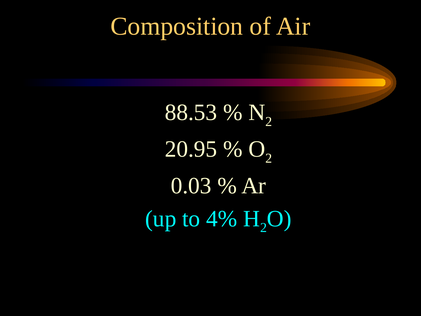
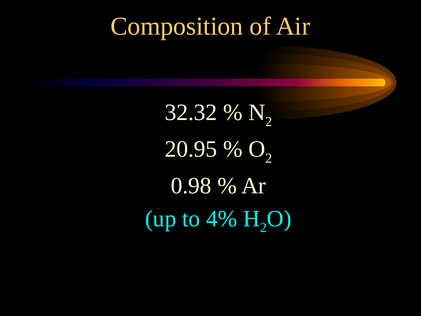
88.53: 88.53 -> 32.32 (191, 113)
0.03: 0.03 -> 0.98 (191, 186)
